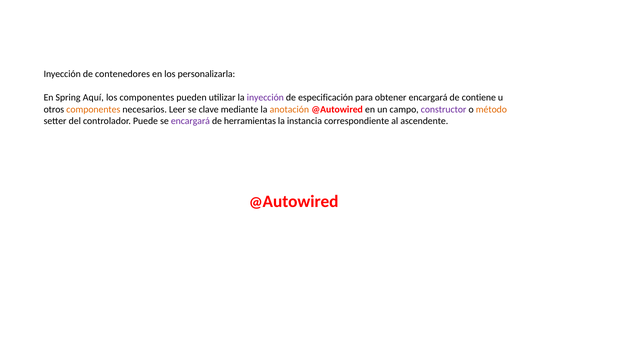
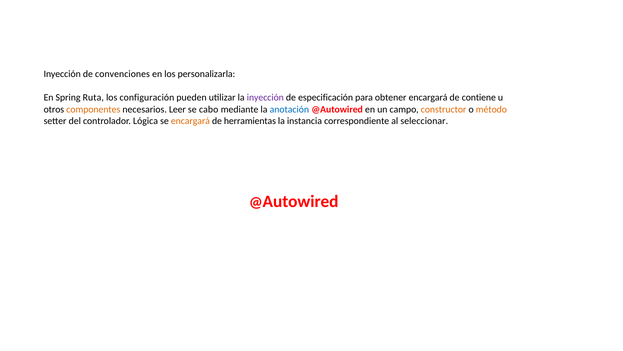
contenedores: contenedores -> convenciones (123, 74)
Aquí: Aquí -> Ruta (93, 98)
los componentes: componentes -> configuración (147, 98)
clave: clave -> cabo (209, 109)
anotación colour: orange -> blue (289, 109)
constructor colour: purple -> orange (444, 109)
Puede: Puede -> Lógica (145, 121)
encargará colour: purple -> orange (190, 121)
ascendente: ascendente -> seleccionar (424, 121)
